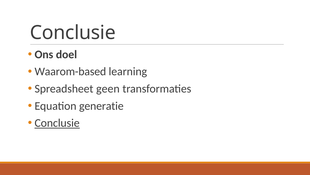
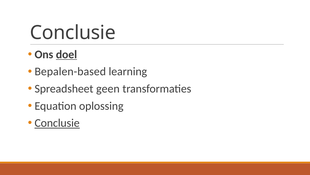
doel underline: none -> present (66, 54)
Waarom-based: Waarom-based -> Bepalen-based (70, 71)
generatie: generatie -> oplossing (101, 106)
